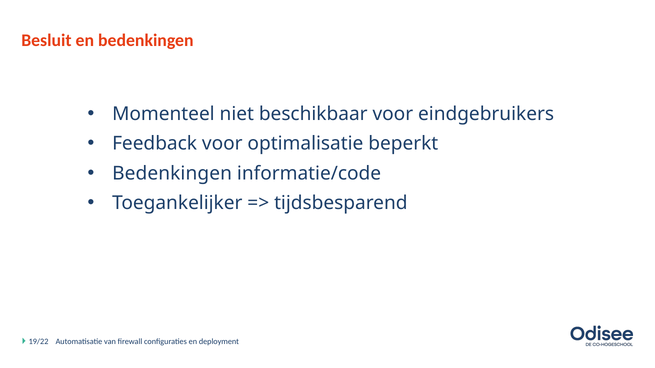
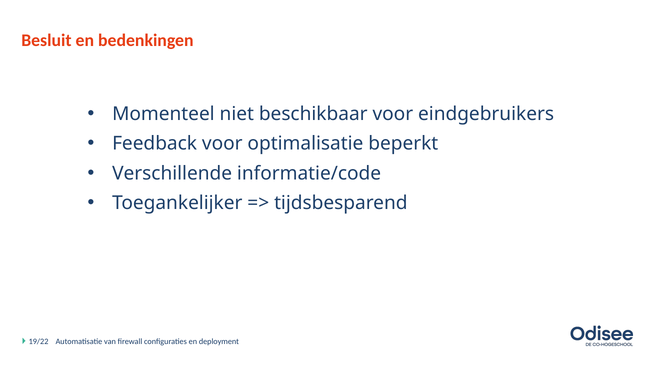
Bedenkingen: Bedenkingen -> Verschillende (172, 174)
